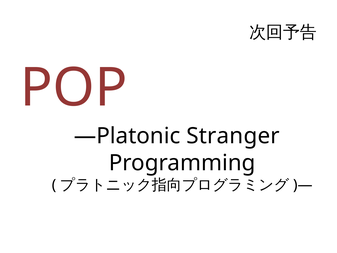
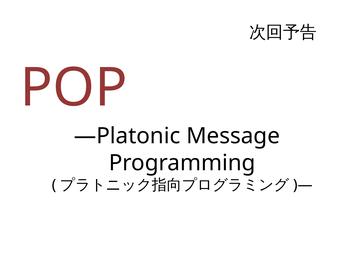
Stranger: Stranger -> Message (233, 136)
